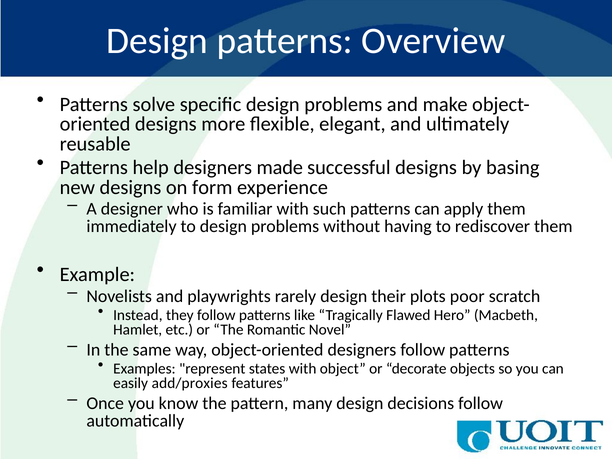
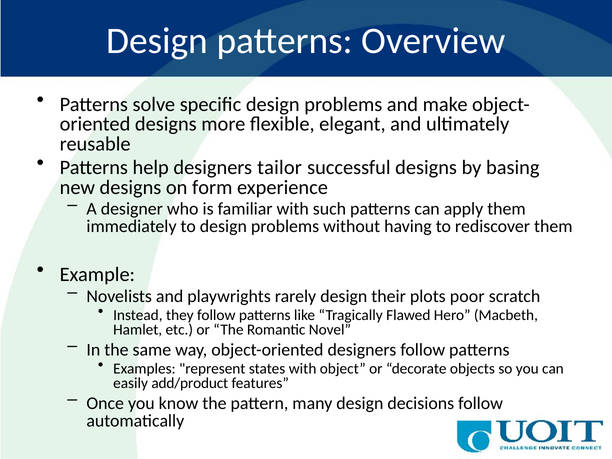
made: made -> tailor (280, 168)
add/proxies: add/proxies -> add/product (190, 383)
